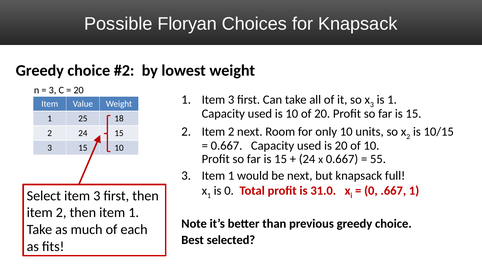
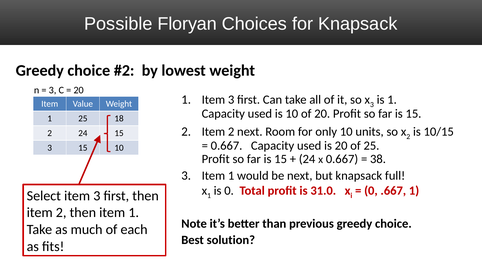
of 10: 10 -> 25 (371, 146)
55: 55 -> 38 (378, 159)
selected: selected -> solution (231, 240)
